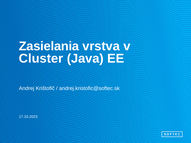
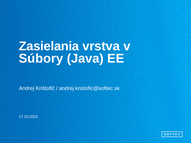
Cluster: Cluster -> Súbory (41, 59)
